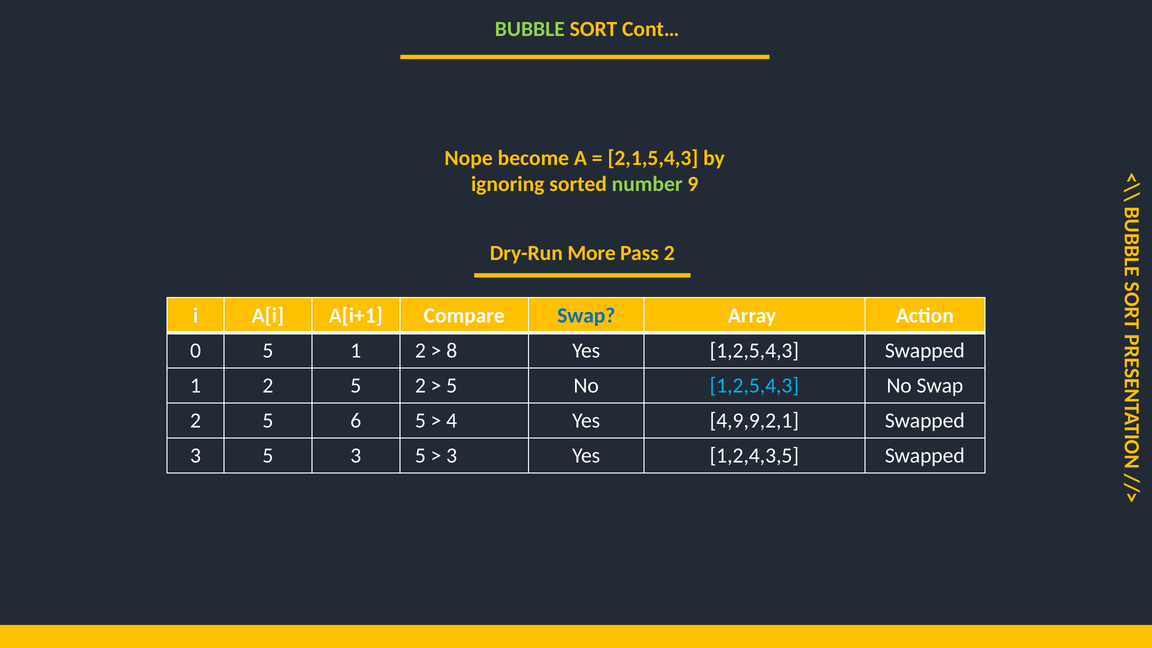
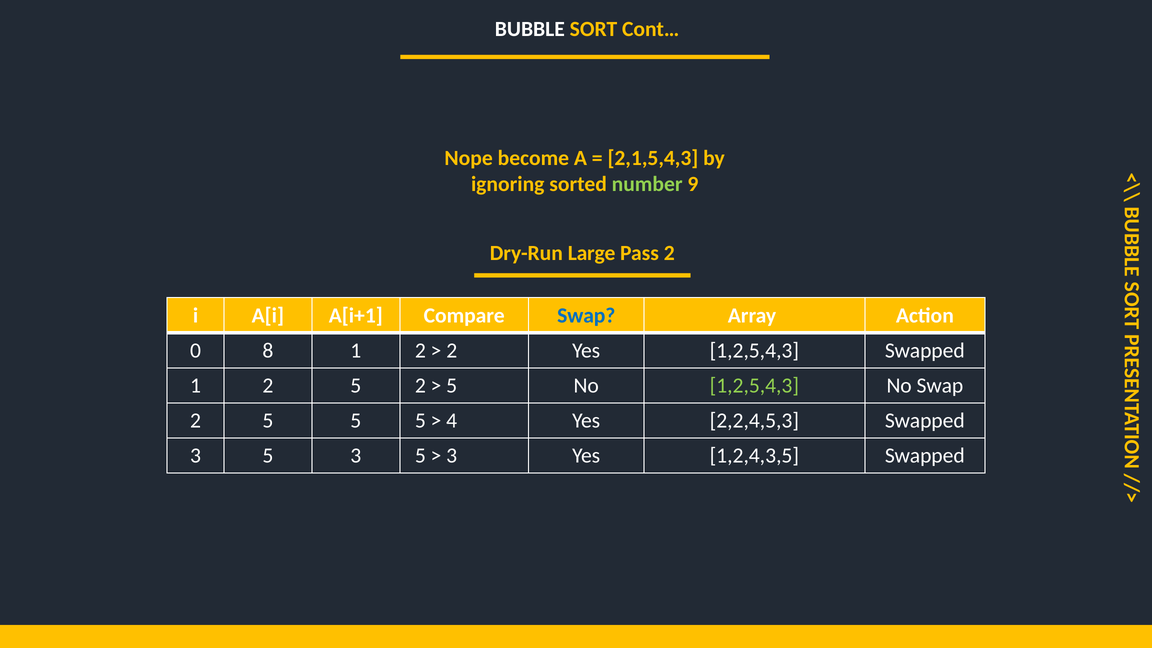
BUBBLE colour: light green -> white (530, 29)
More: More -> Large (592, 253)
0 5: 5 -> 8 (268, 351)
8: 8 -> 2 (452, 351)
1,2,5,4,3 colour: light blue -> light green (754, 386)
2 5 6: 6 -> 5 (356, 421)
4,9,9,2,1: 4,9,9,2,1 -> 2,2,4,5,3 (754, 421)
